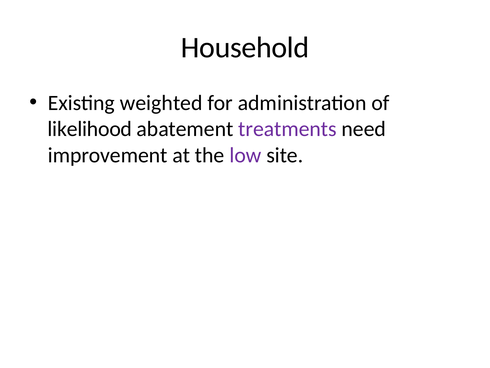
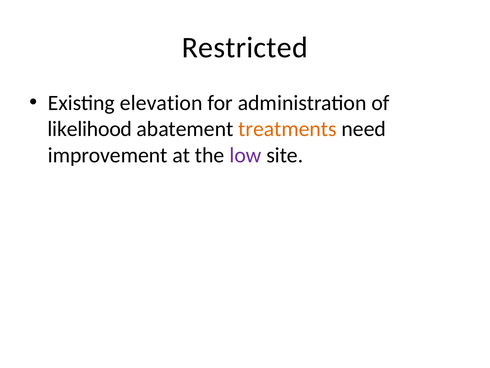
Household: Household -> Restricted (245, 47)
weighted: weighted -> elevation (161, 103)
treatments colour: purple -> orange (287, 129)
